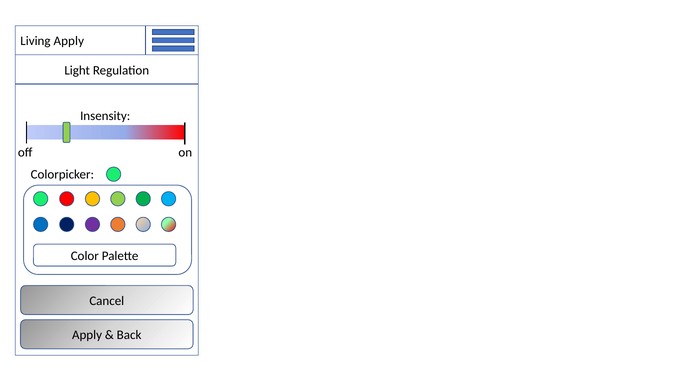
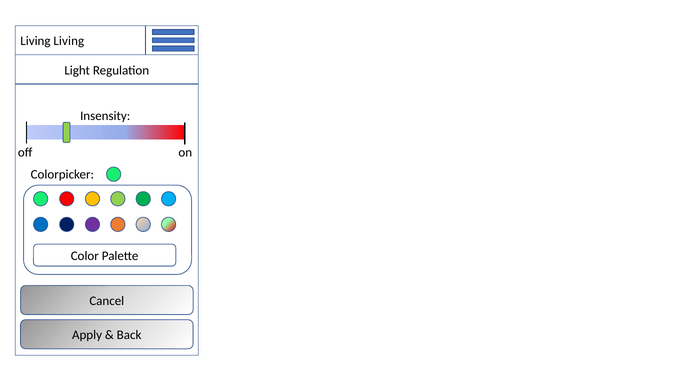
Living Apply: Apply -> Living (69, 41)
